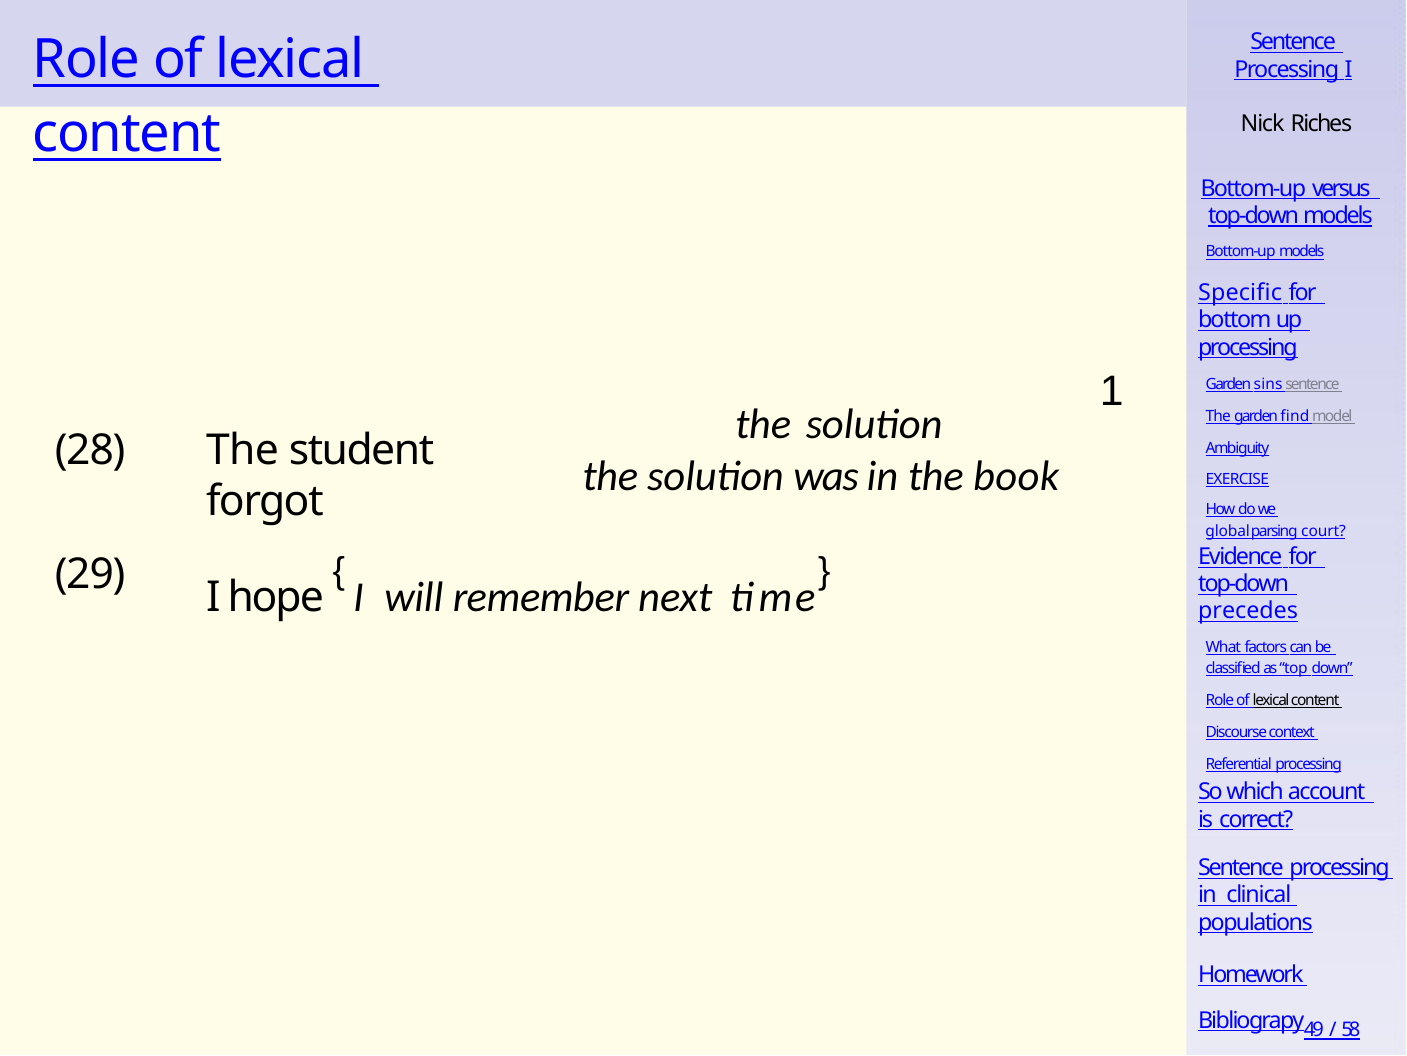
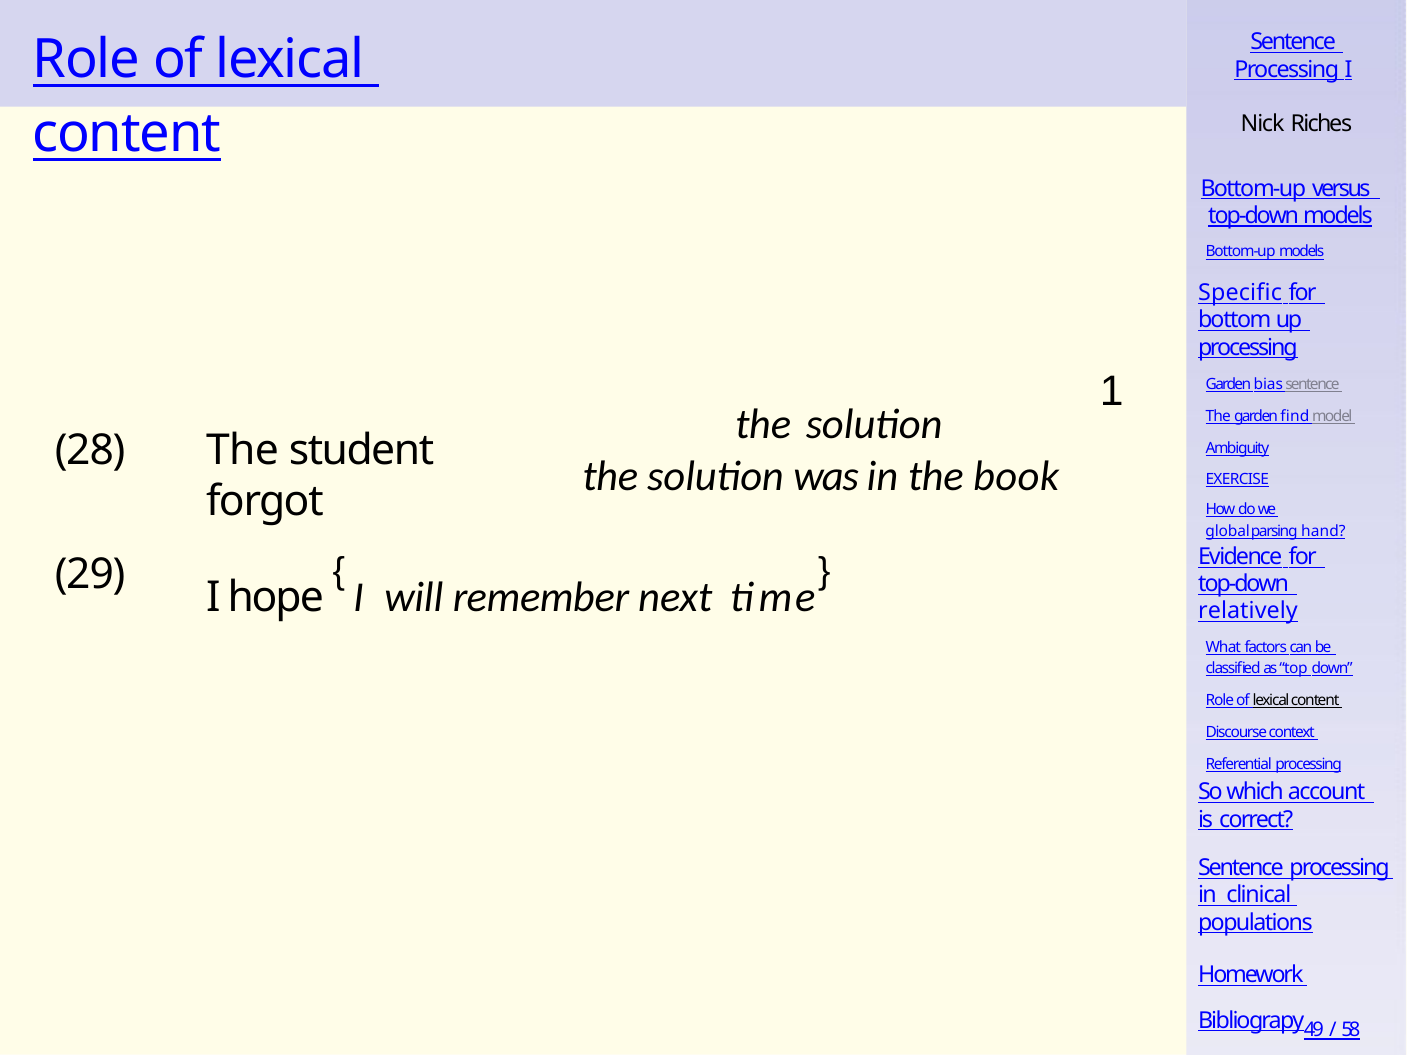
sins: sins -> bias (1268, 385)
court: court -> hand (1323, 531)
precedes: precedes -> relatively (1248, 611)
